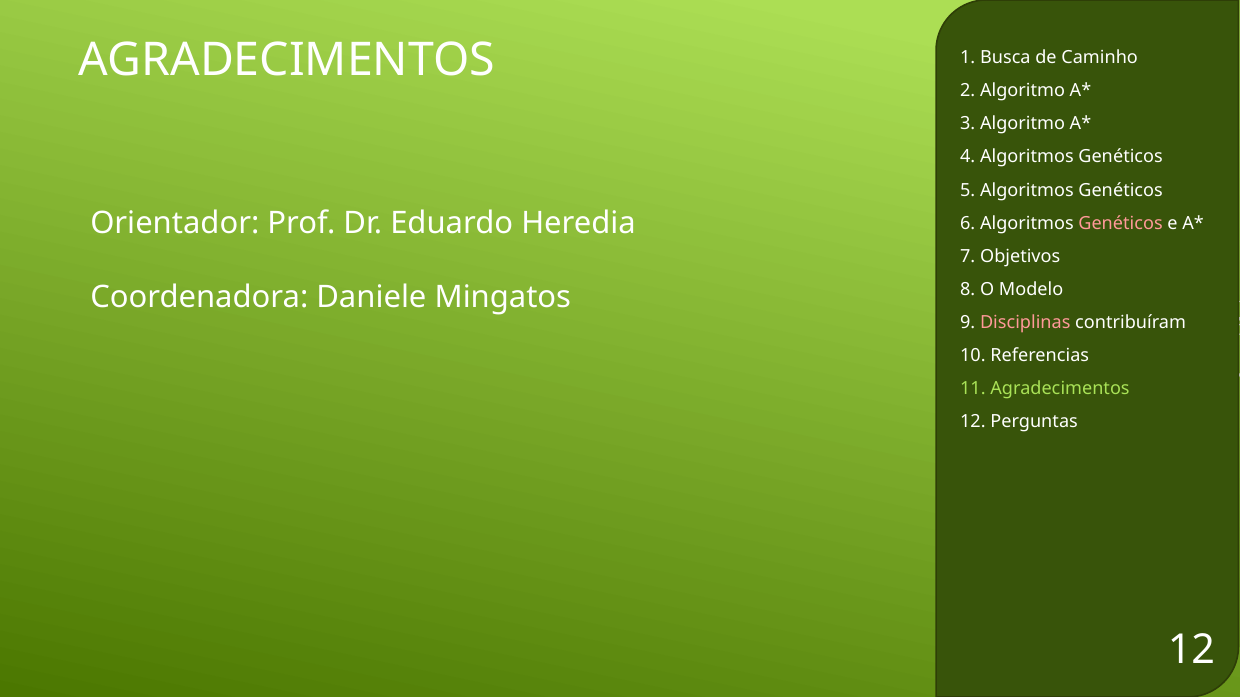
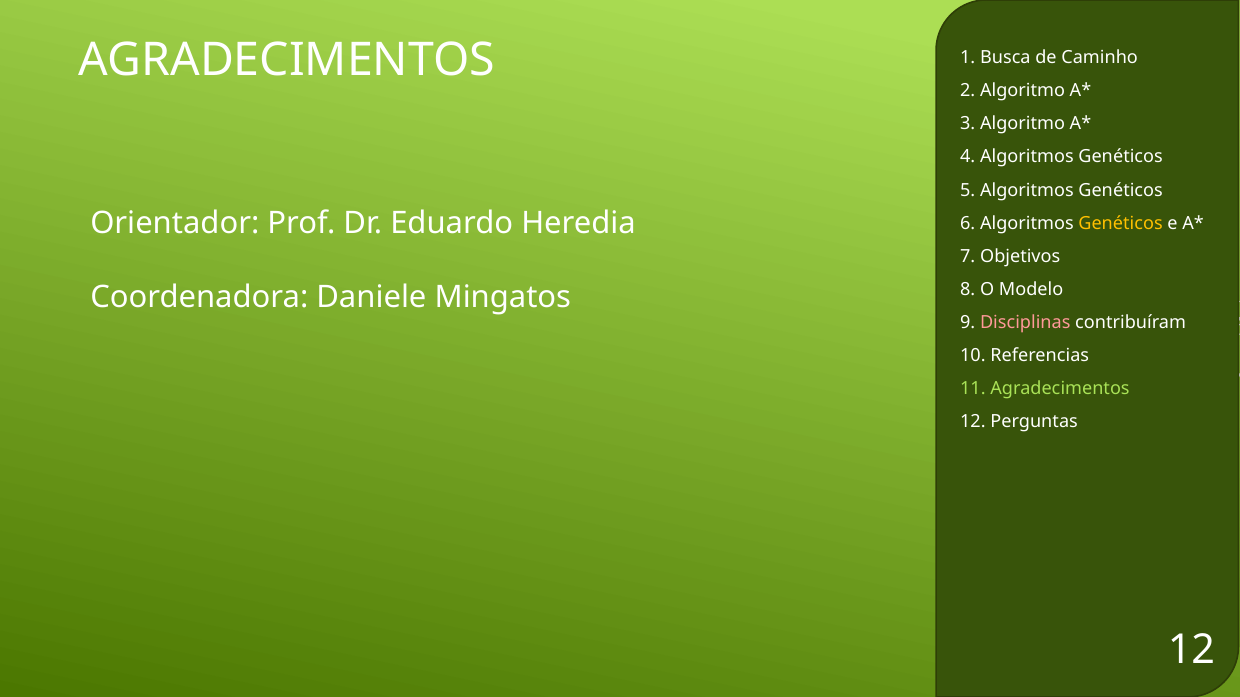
Genéticos colour: pink -> yellow (1121, 223)
